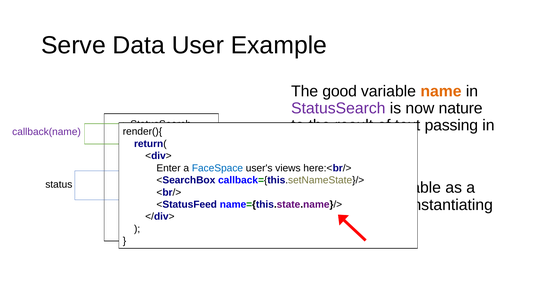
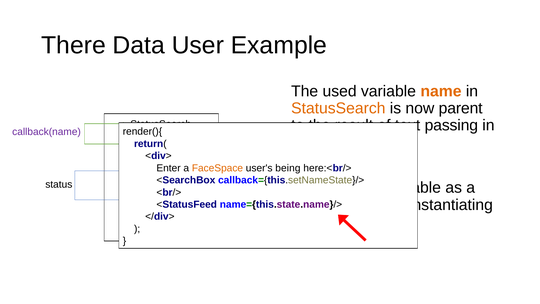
Serve: Serve -> There (73, 45)
The good: good -> used (340, 91)
StatusSearch colour: purple -> orange (338, 108)
nature: nature -> parent (461, 108)
FaceSpace colour: blue -> orange (217, 168)
views: views -> being (288, 168)
